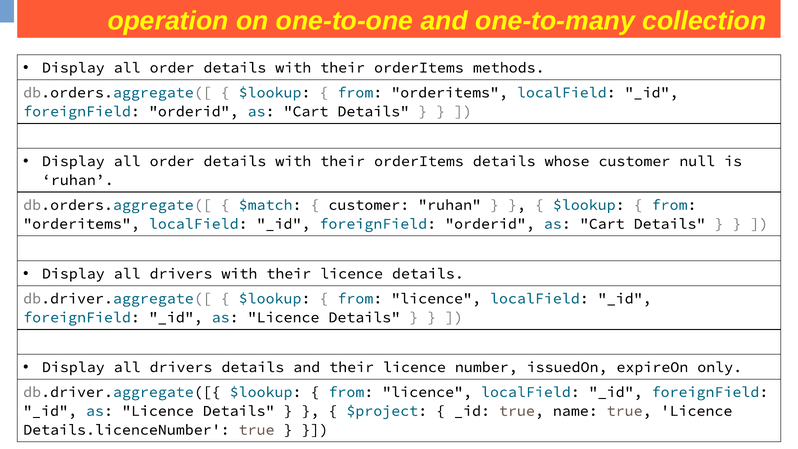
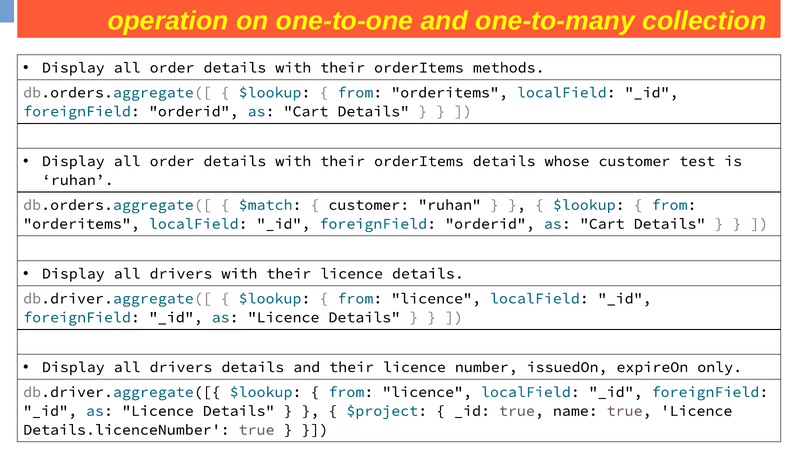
null: null -> test (697, 161)
